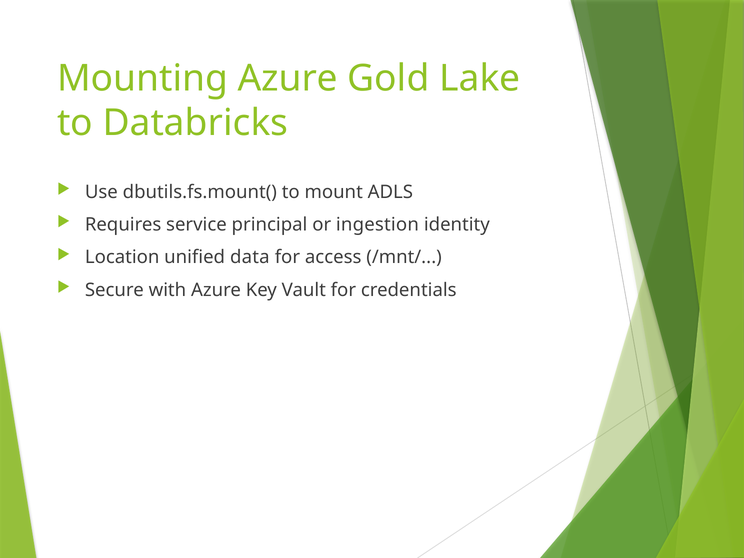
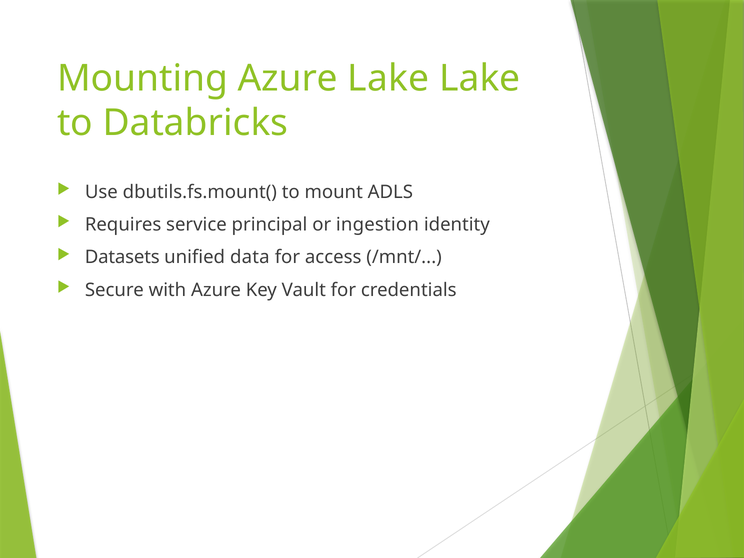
Azure Gold: Gold -> Lake (388, 78)
Location: Location -> Datasets (122, 257)
